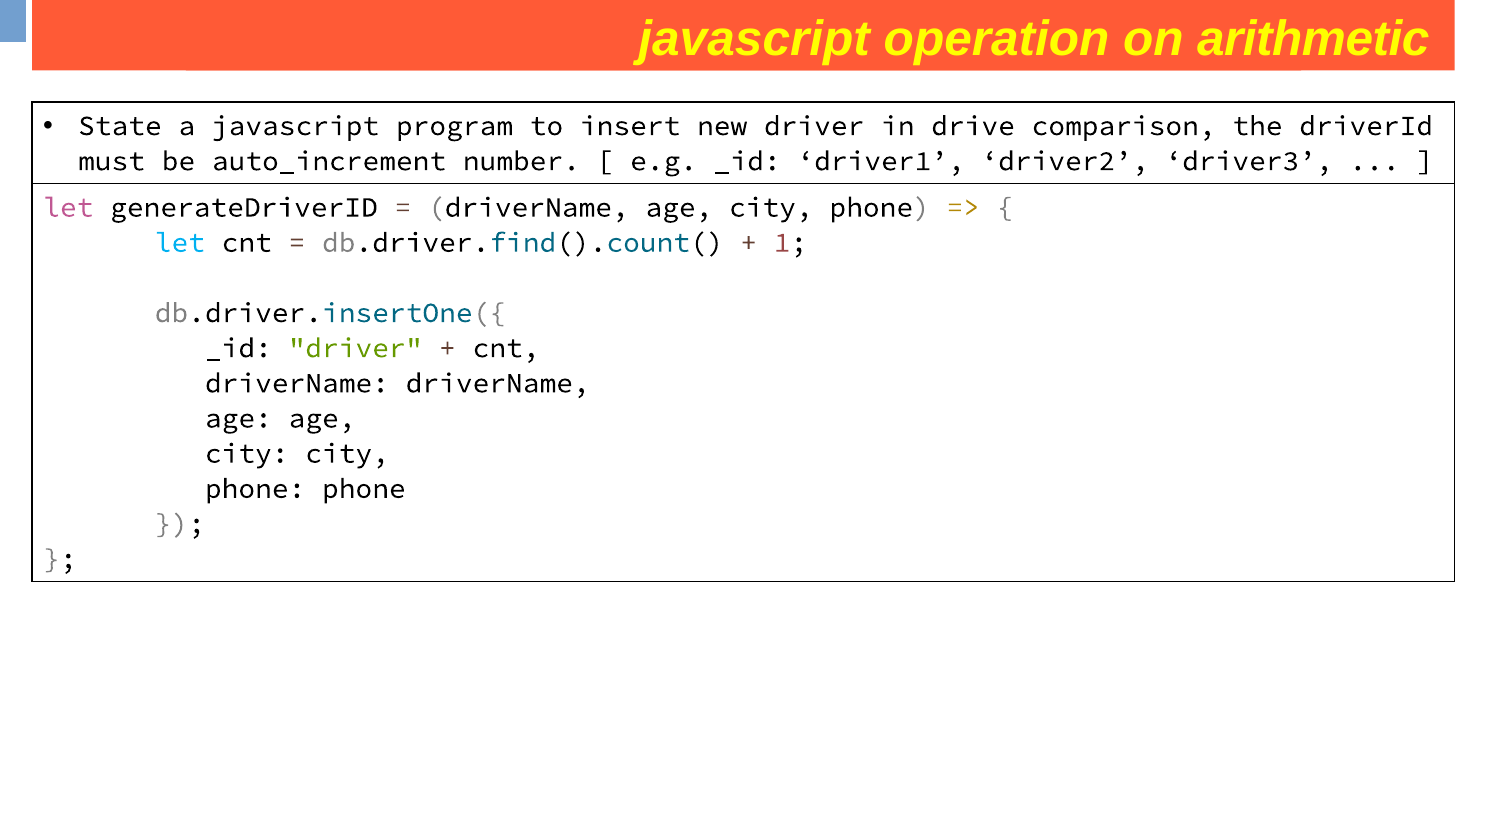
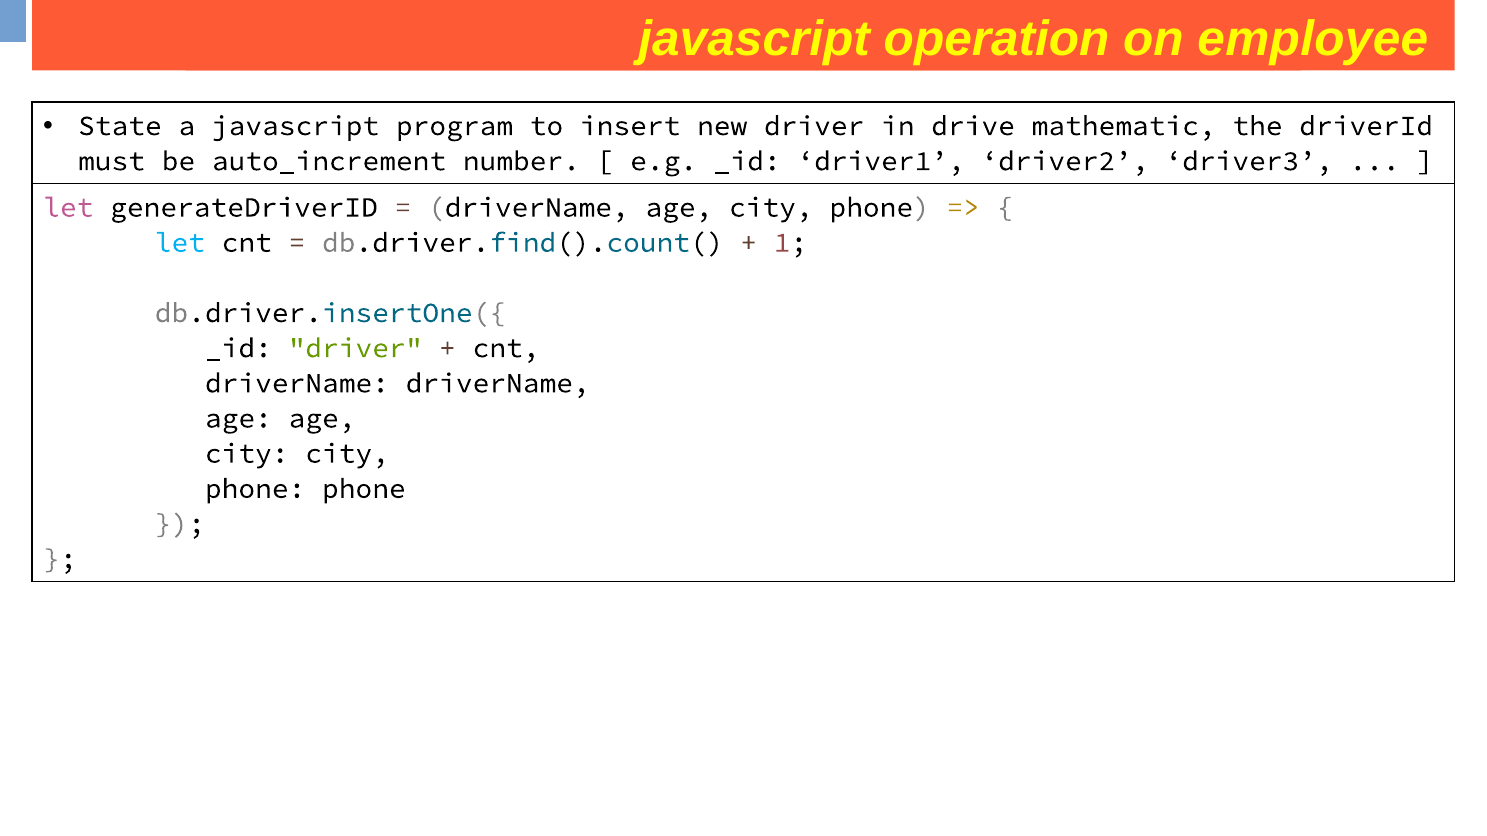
arithmetic: arithmetic -> employee (1313, 39)
comparison: comparison -> mathematic (1124, 126)
